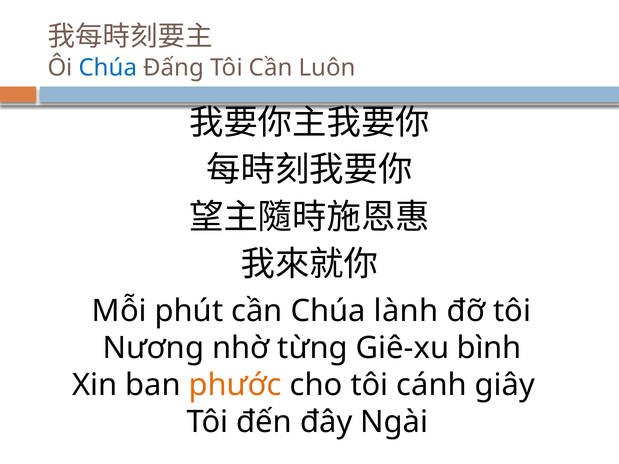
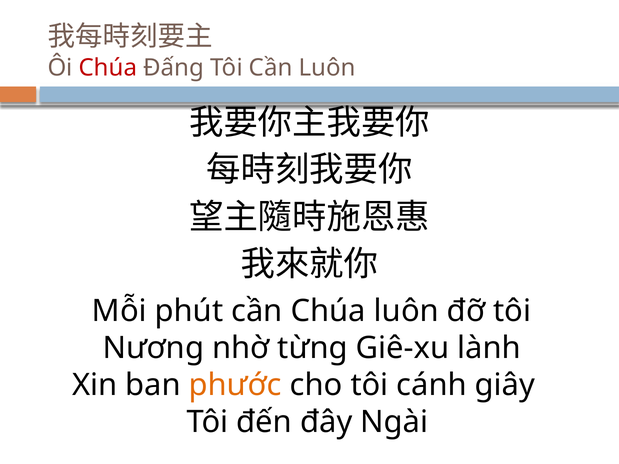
Chúa colour: blue -> red (108, 68)
Chúa lành: lành -> luôn (406, 311)
bình: bình -> lành (489, 348)
